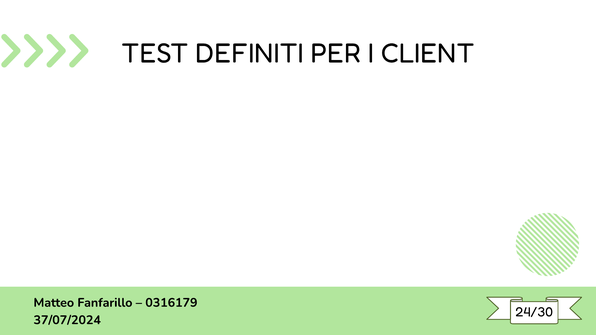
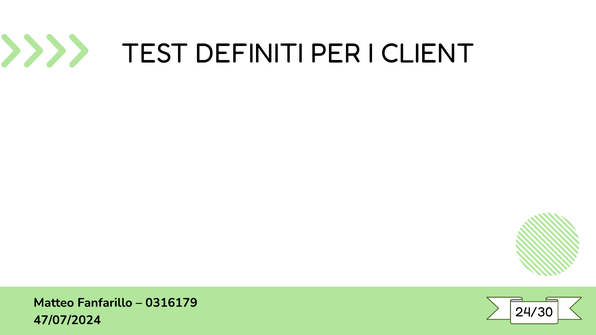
37/07/2024: 37/07/2024 -> 47/07/2024 (67, 320)
